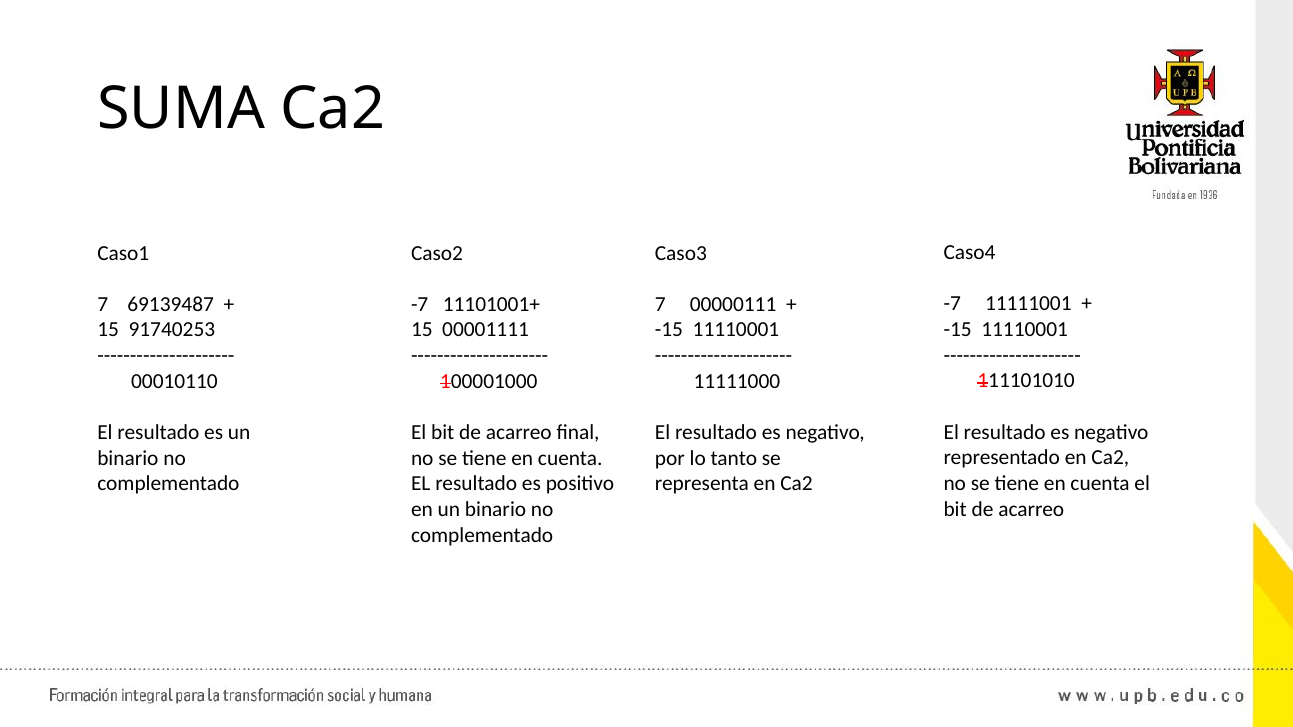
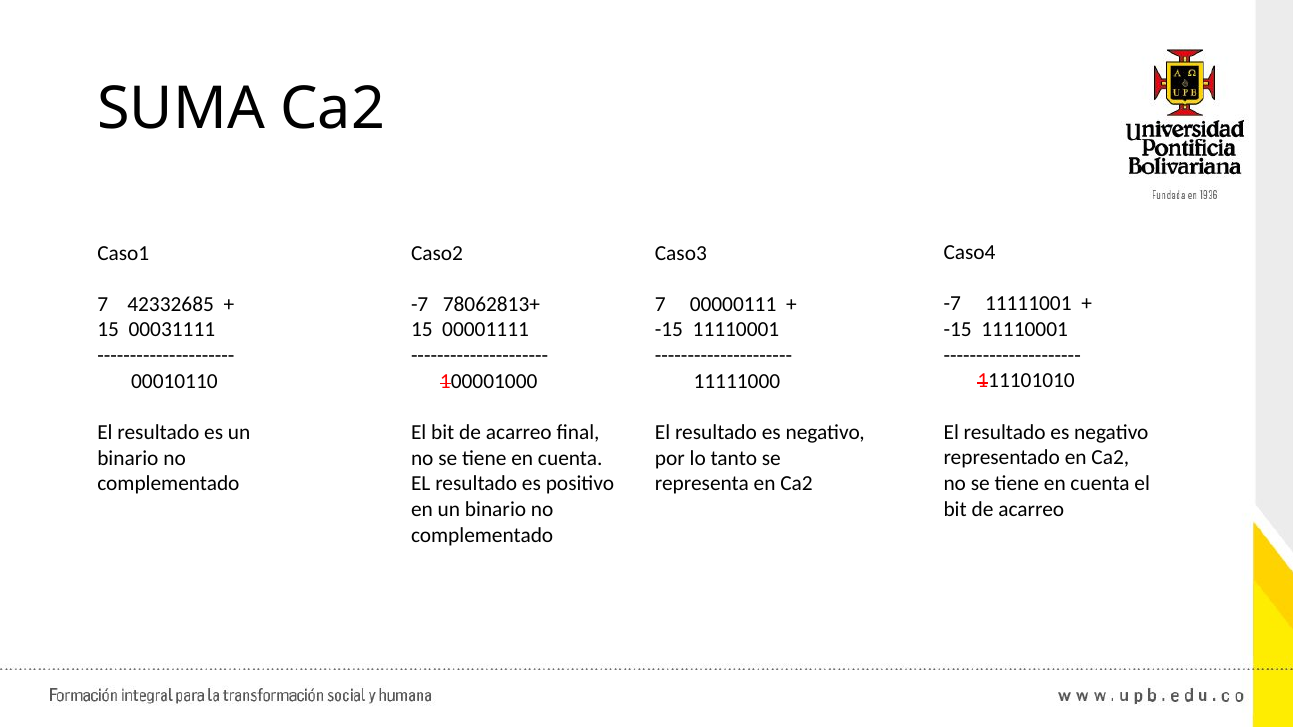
69139487: 69139487 -> 42332685 (171, 304)
11101001+: 11101001+ -> 78062813+ (491, 304)
91740253: 91740253 -> 00031111 (172, 330)
